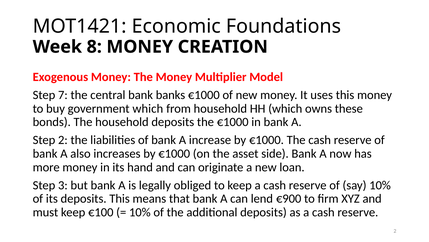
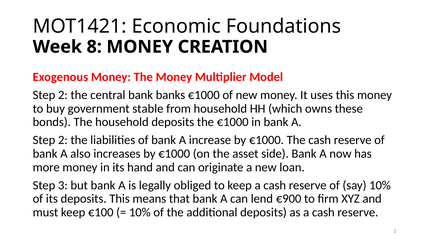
7: 7 -> 2 (63, 95)
government which: which -> stable (148, 108)
